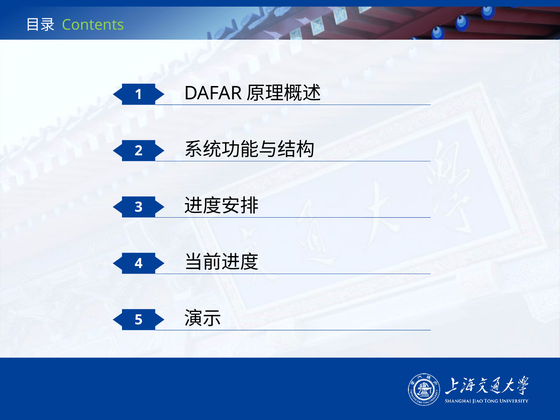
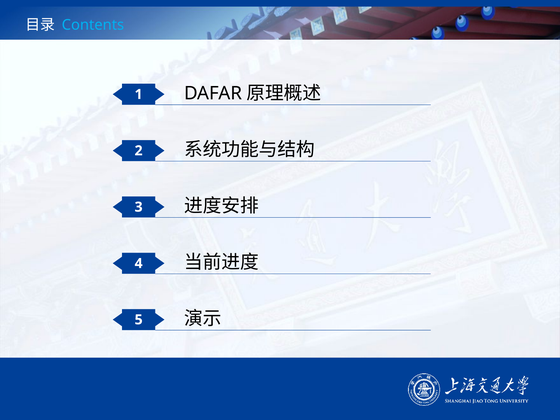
Contents colour: light green -> light blue (93, 25)
